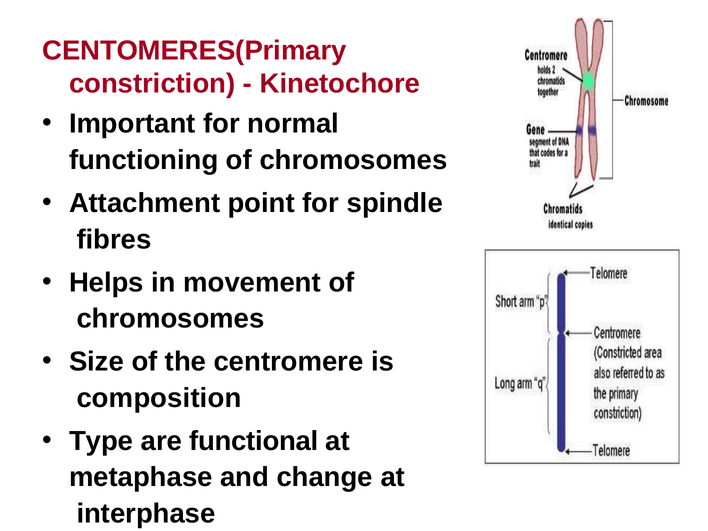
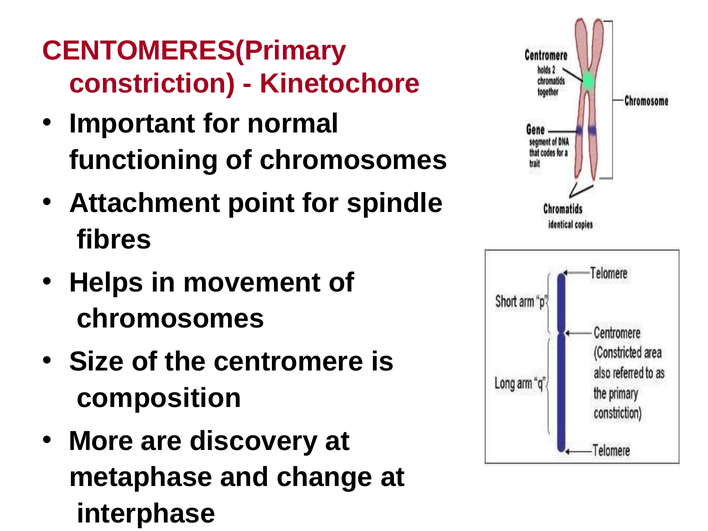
Type: Type -> More (101, 441)
functional: functional -> discovery (254, 441)
